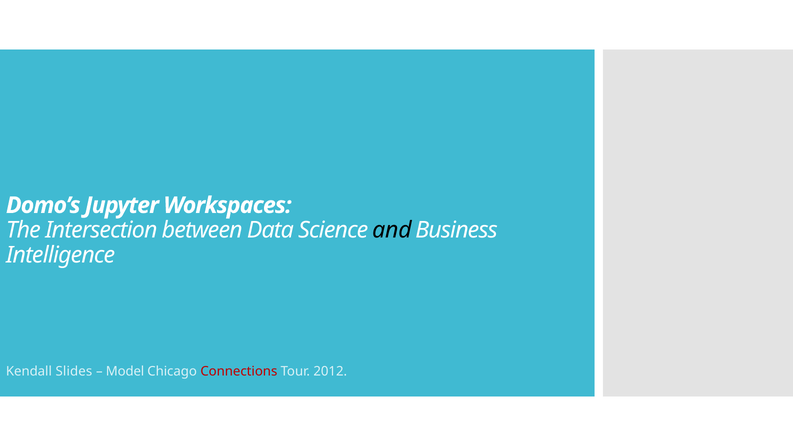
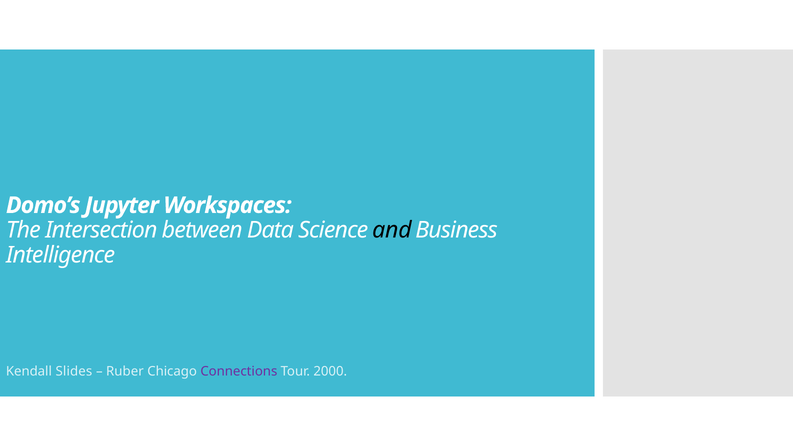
Model: Model -> Ruber (125, 372)
Connections colour: red -> purple (239, 372)
2012: 2012 -> 2000 (330, 372)
